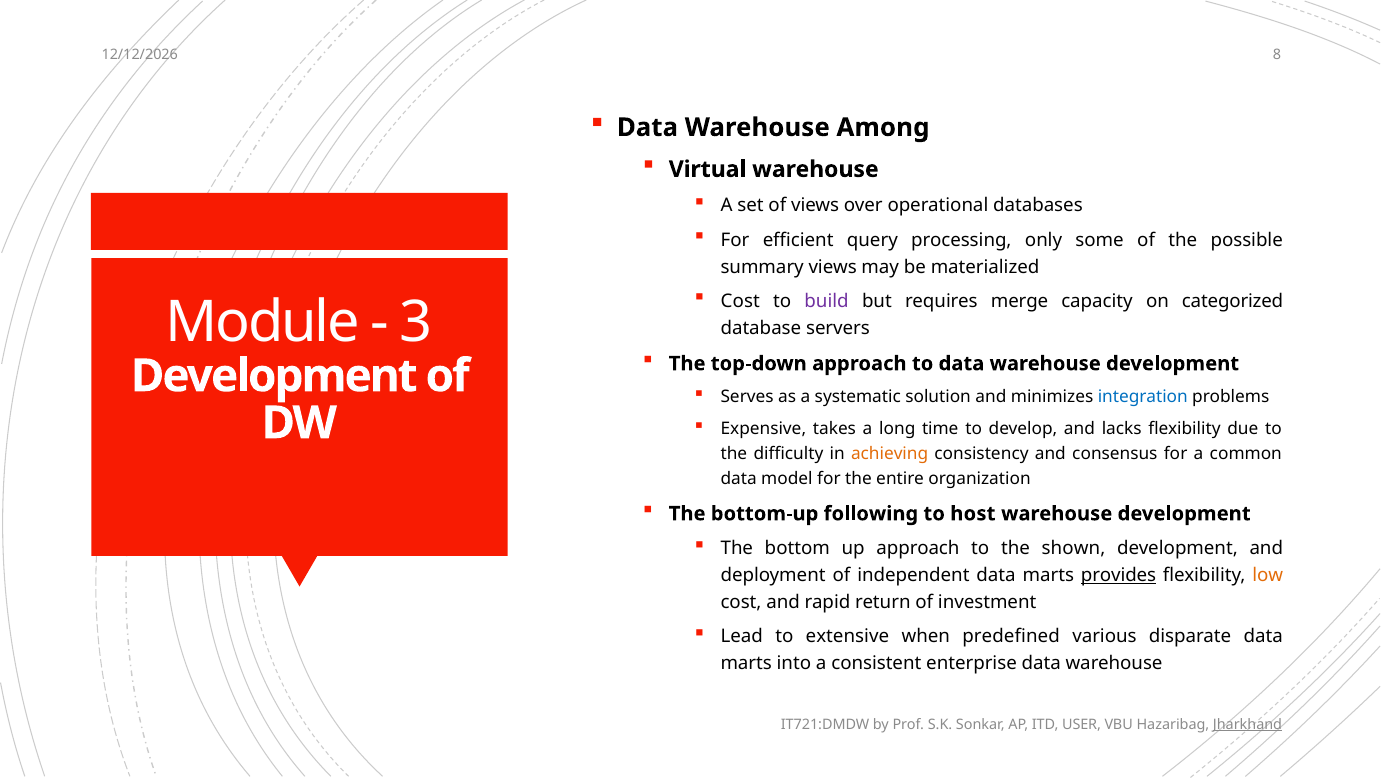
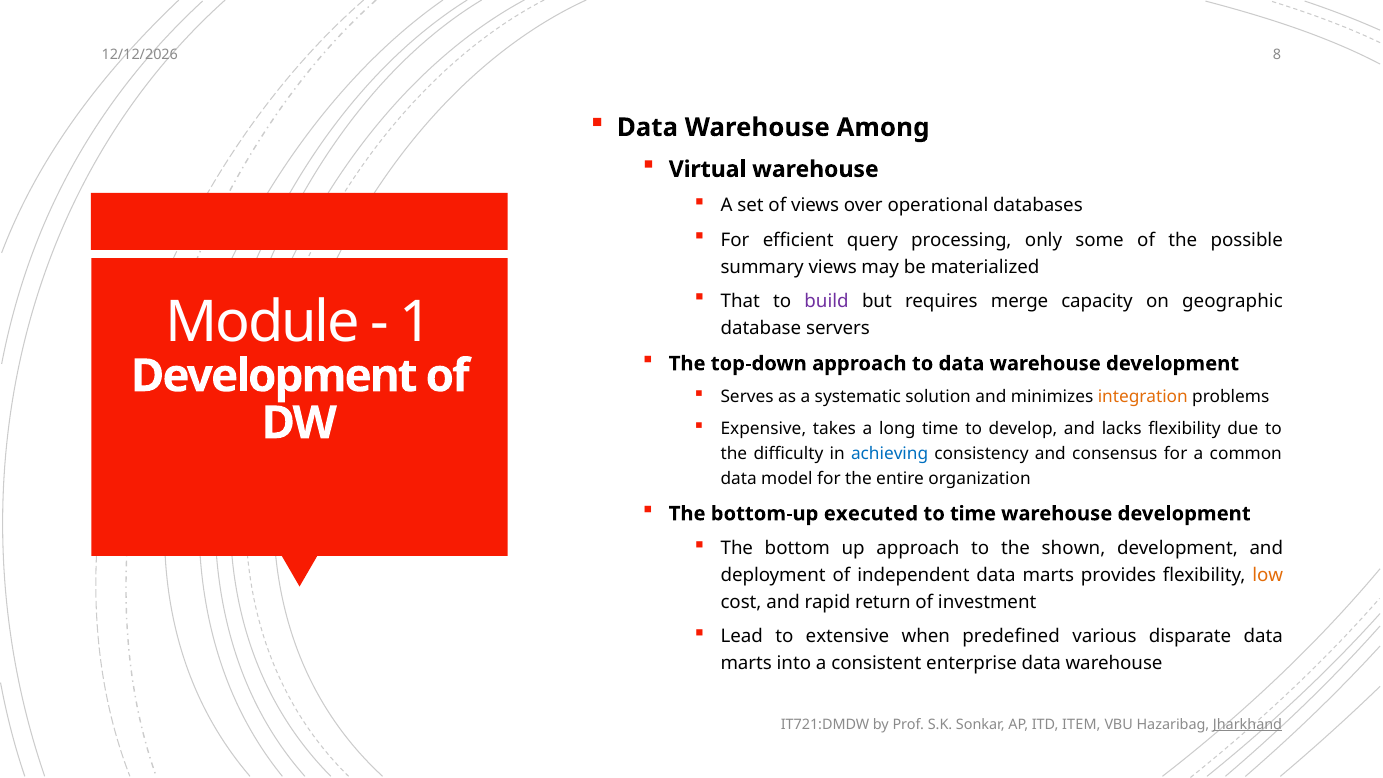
Cost: Cost -> That (740, 301)
categorized: categorized -> geographic (1232, 301)
3: 3 -> 1 (416, 323)
integration colour: blue -> orange (1143, 397)
achieving colour: orange -> blue (890, 454)
following: following -> executed (871, 514)
to host: host -> time (973, 514)
provides underline: present -> none (1118, 576)
USER: USER -> ITEM (1081, 724)
